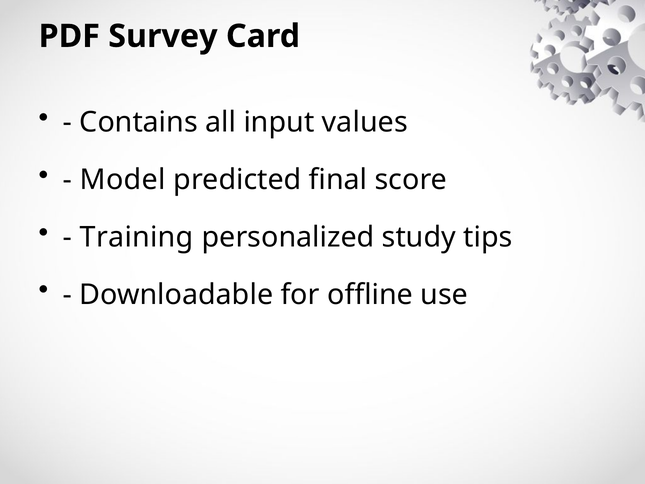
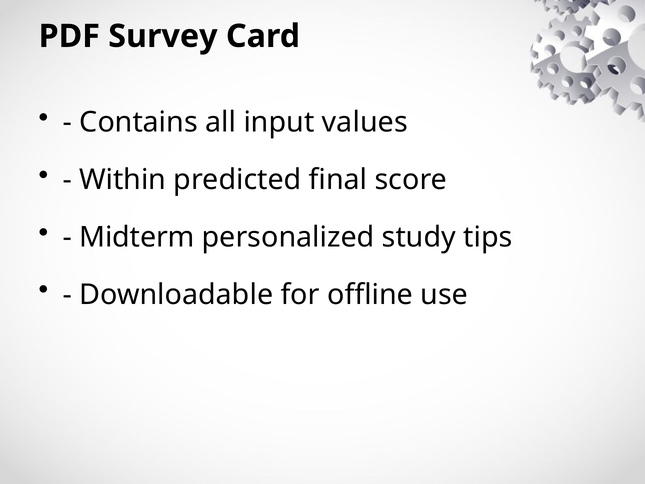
Model: Model -> Within (123, 180)
Training: Training -> Midterm (137, 237)
